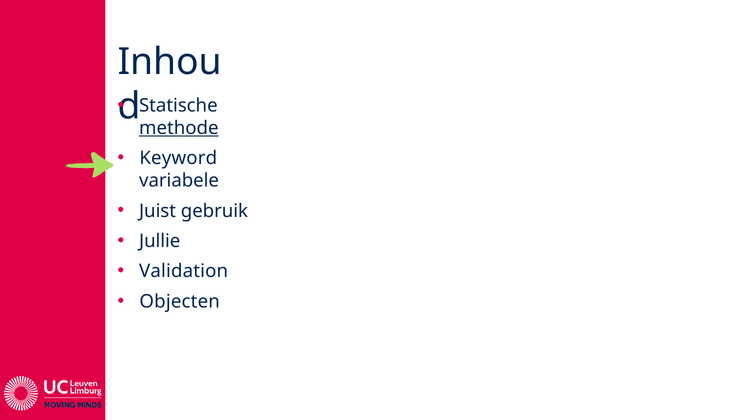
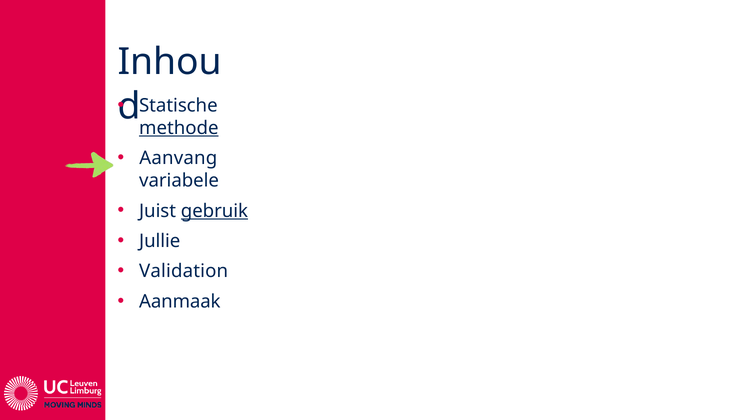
Keyword: Keyword -> Aanvang (178, 158)
gebruik underline: none -> present (214, 211)
Objecten: Objecten -> Aanmaak (180, 301)
